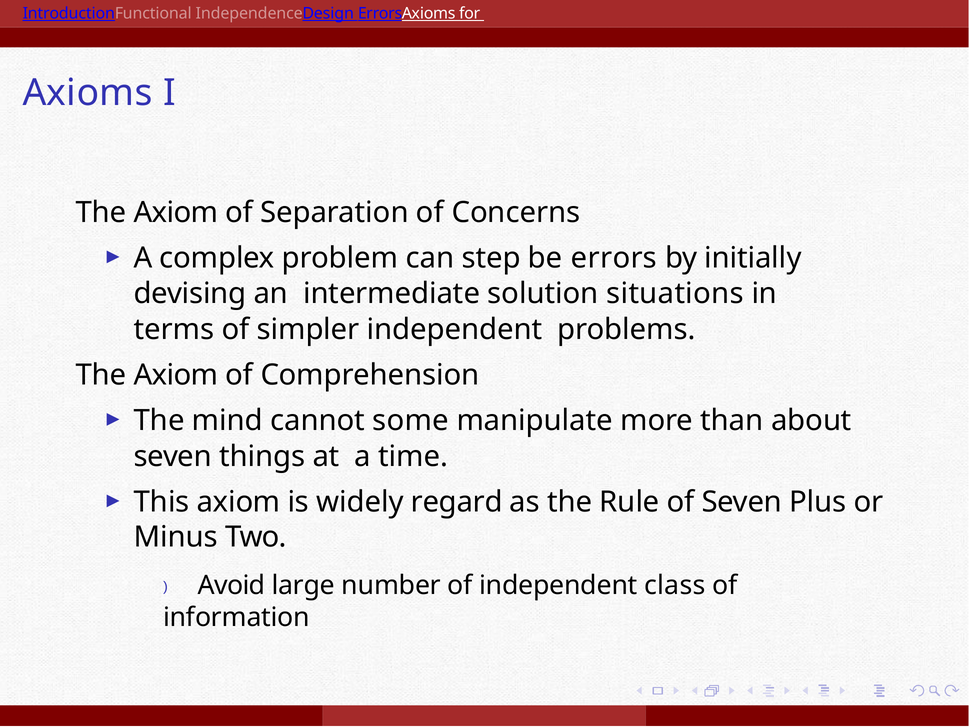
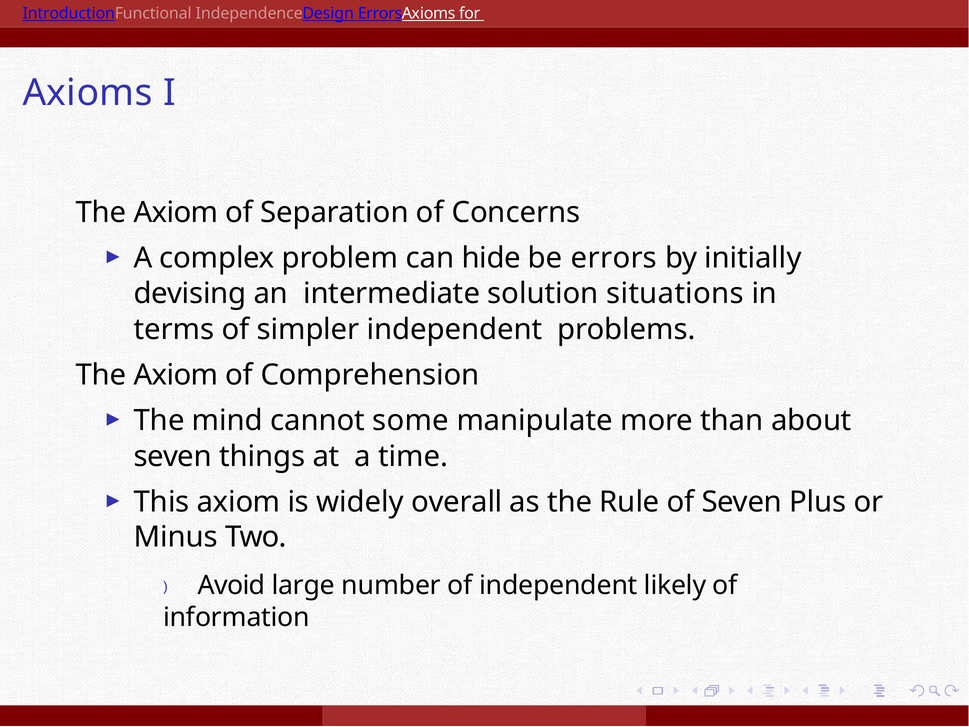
step: step -> hide (491, 258)
regard: regard -> overall (457, 502)
class: class -> likely (675, 586)
